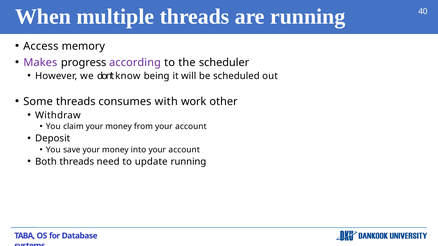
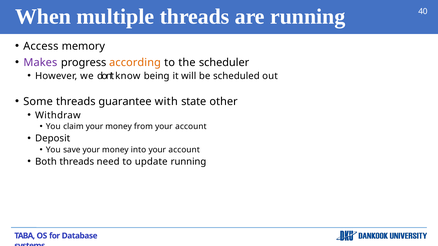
according colour: purple -> orange (135, 63)
consumes: consumes -> guarantee (125, 102)
work: work -> state (194, 102)
